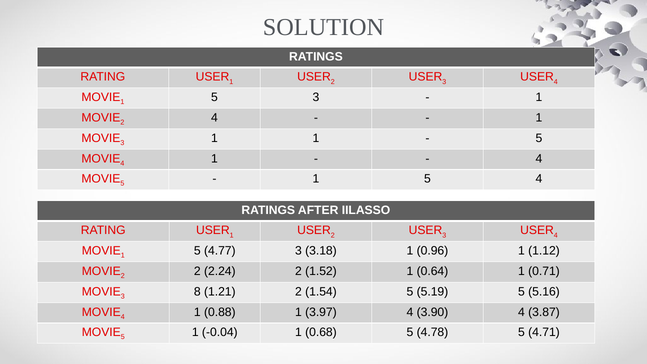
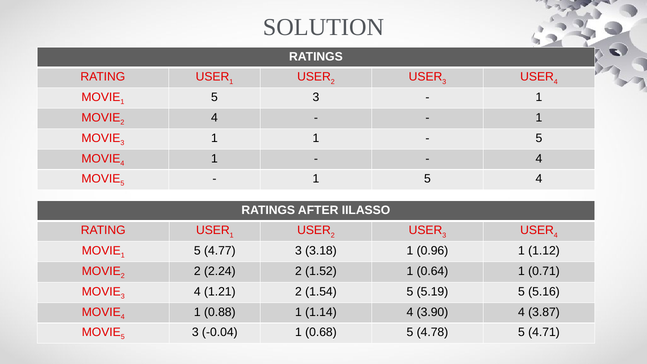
3 8: 8 -> 4 (197, 292)
3.97: 3.97 -> 1.14 (321, 312)
1: 1 -> 3 (195, 332)
